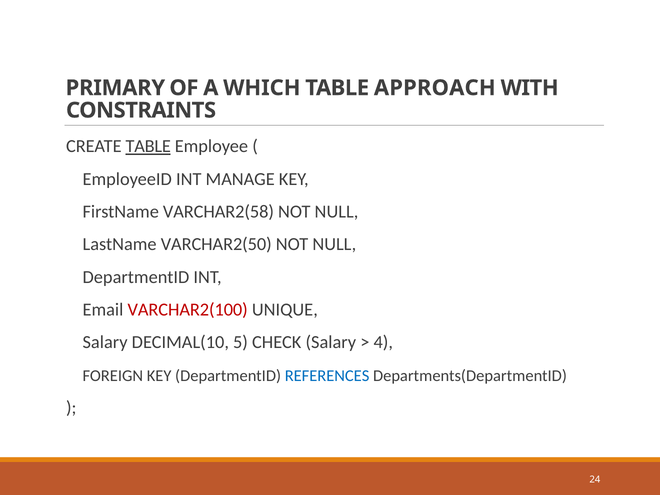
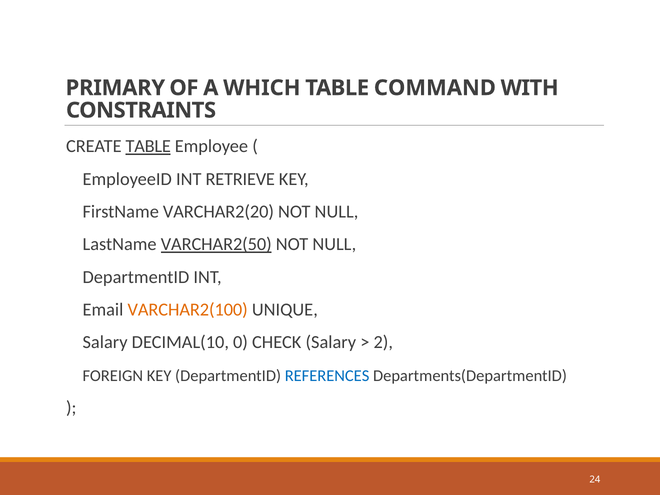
APPROACH: APPROACH -> COMMAND (435, 88)
MANAGE: MANAGE -> RETRIEVE (240, 179)
VARCHAR2(58: VARCHAR2(58 -> VARCHAR2(20 (218, 212)
VARCHAR2(50 underline: none -> present (216, 244)
VARCHAR2(100 colour: red -> orange (188, 310)
5: 5 -> 0 (240, 342)
4: 4 -> 2 (383, 342)
